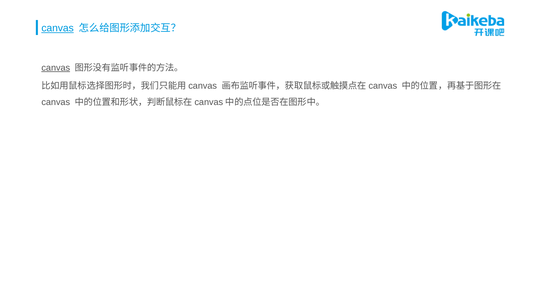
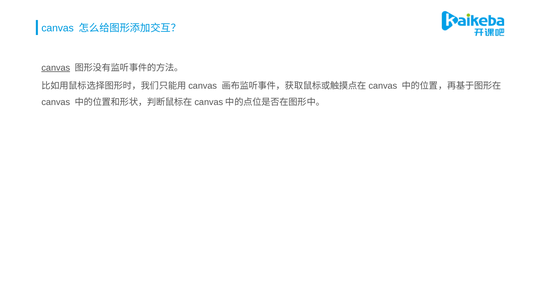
canvas underline: present -> none (58, 28)
